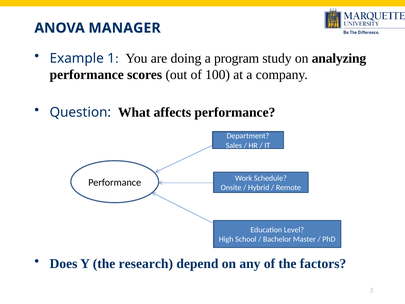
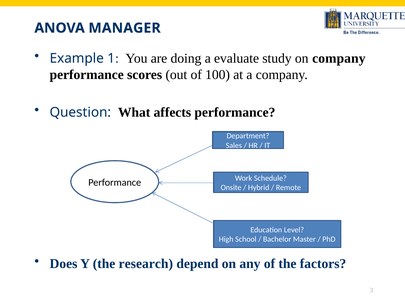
program: program -> evaluate (237, 58)
on analyzing: analyzing -> company (339, 58)
